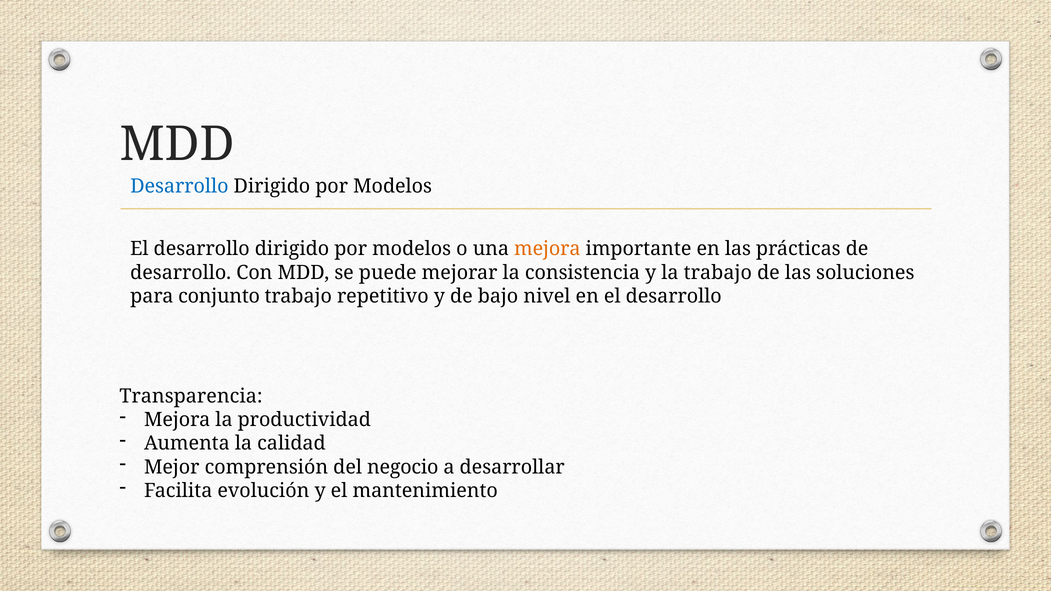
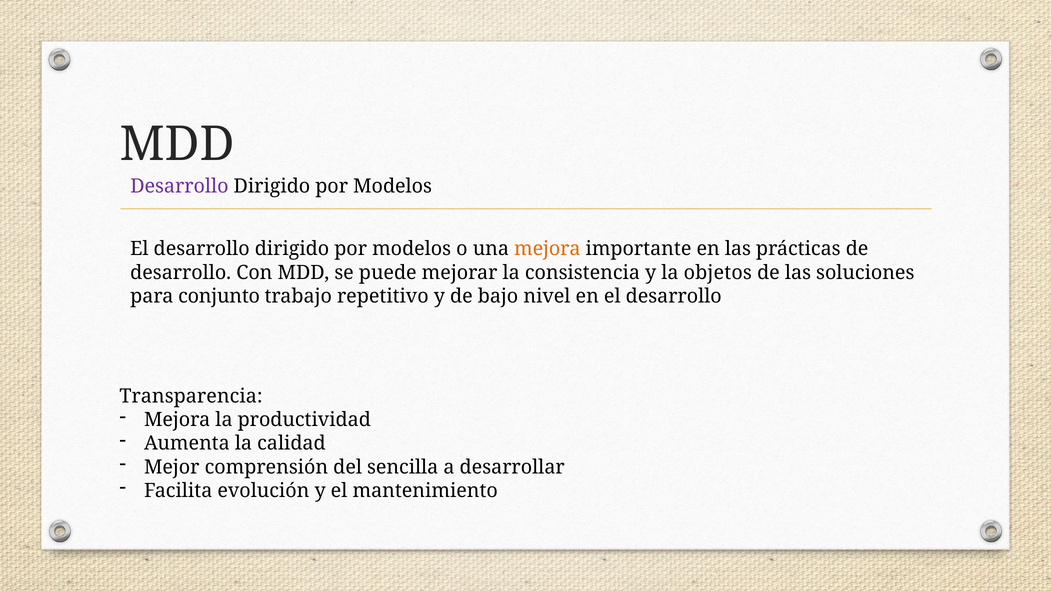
Desarrollo colour: blue -> purple (179, 186)
la trabajo: trabajo -> objetos (718, 273)
negocio: negocio -> sencilla (403, 467)
